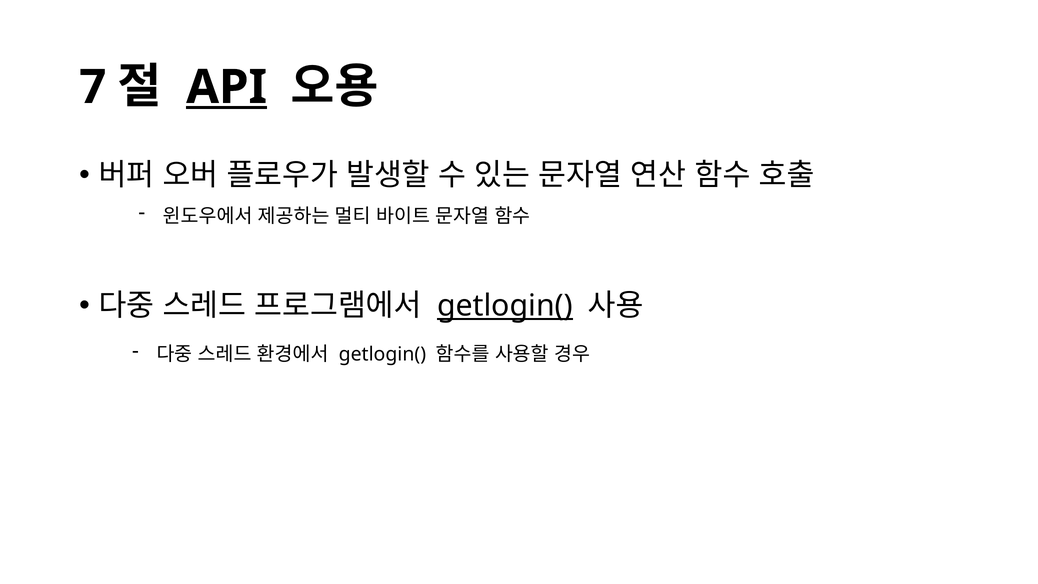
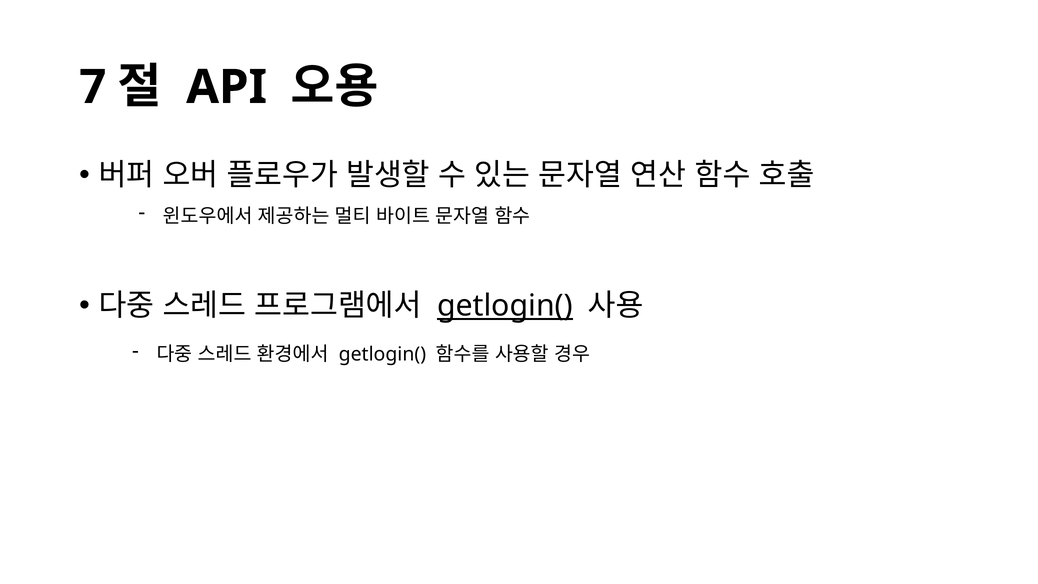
API underline: present -> none (227, 87)
